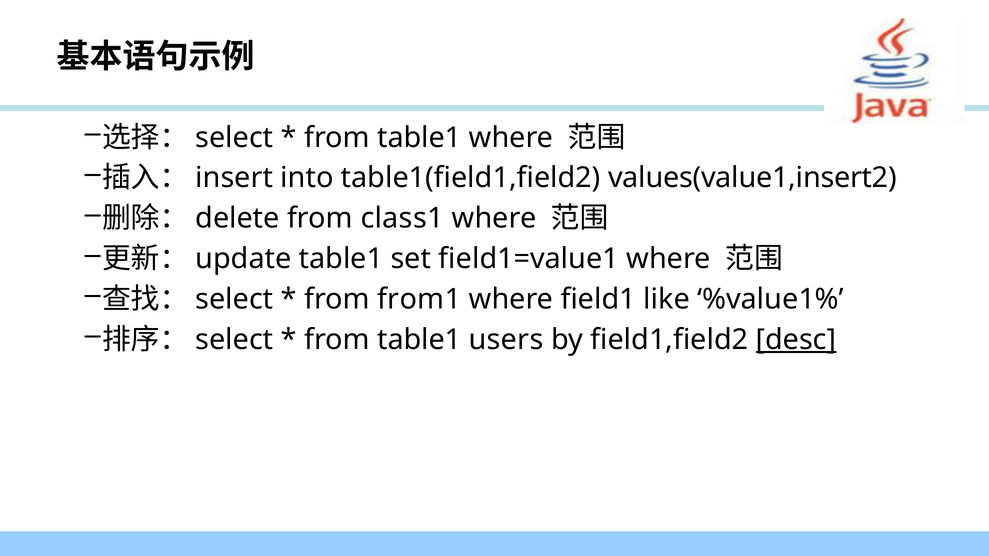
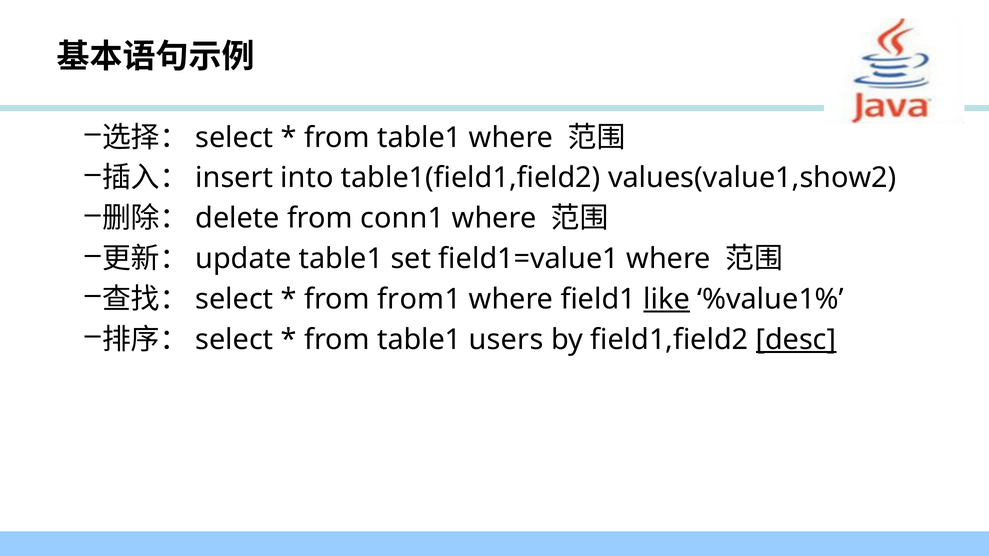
values(value1,insert2: values(value1,insert2 -> values(value1,show2 (752, 178)
class1: class1 -> conn1 (402, 218)
like underline: none -> present (667, 299)
